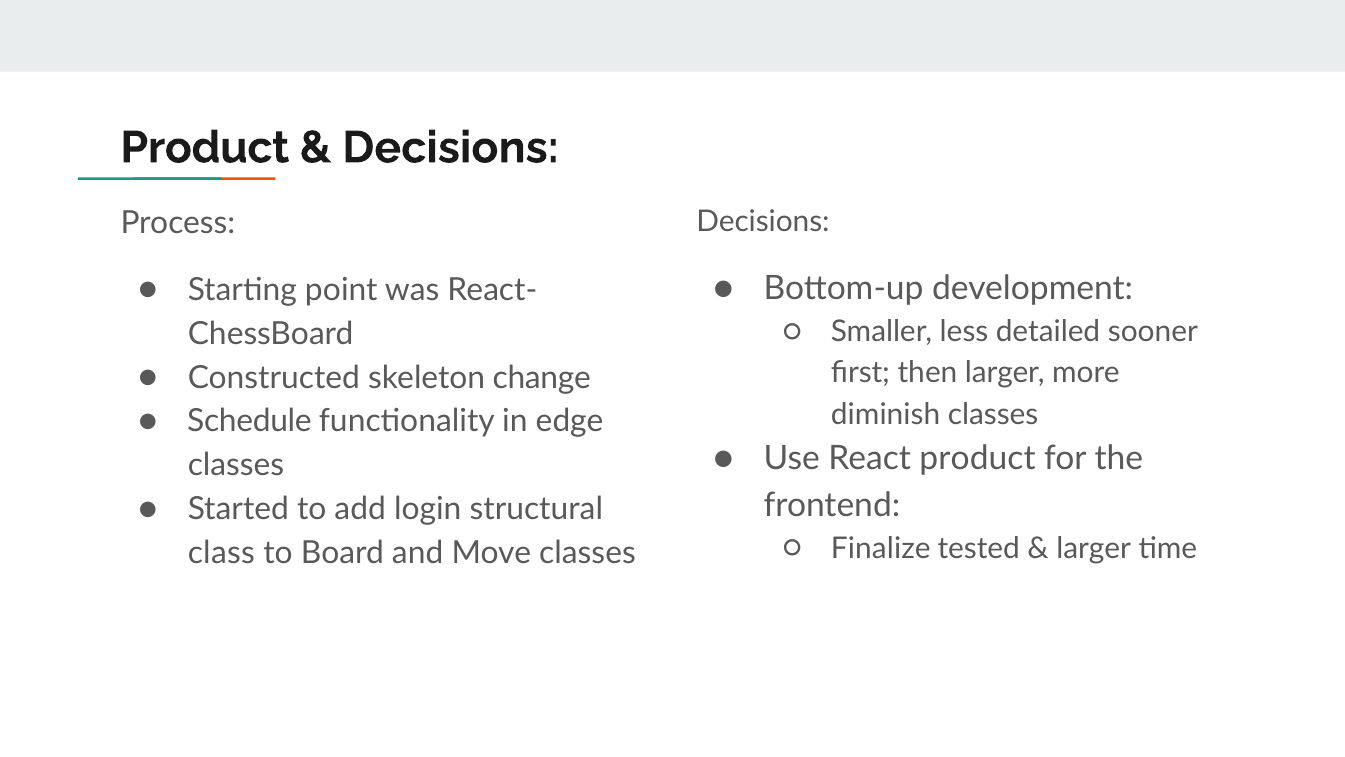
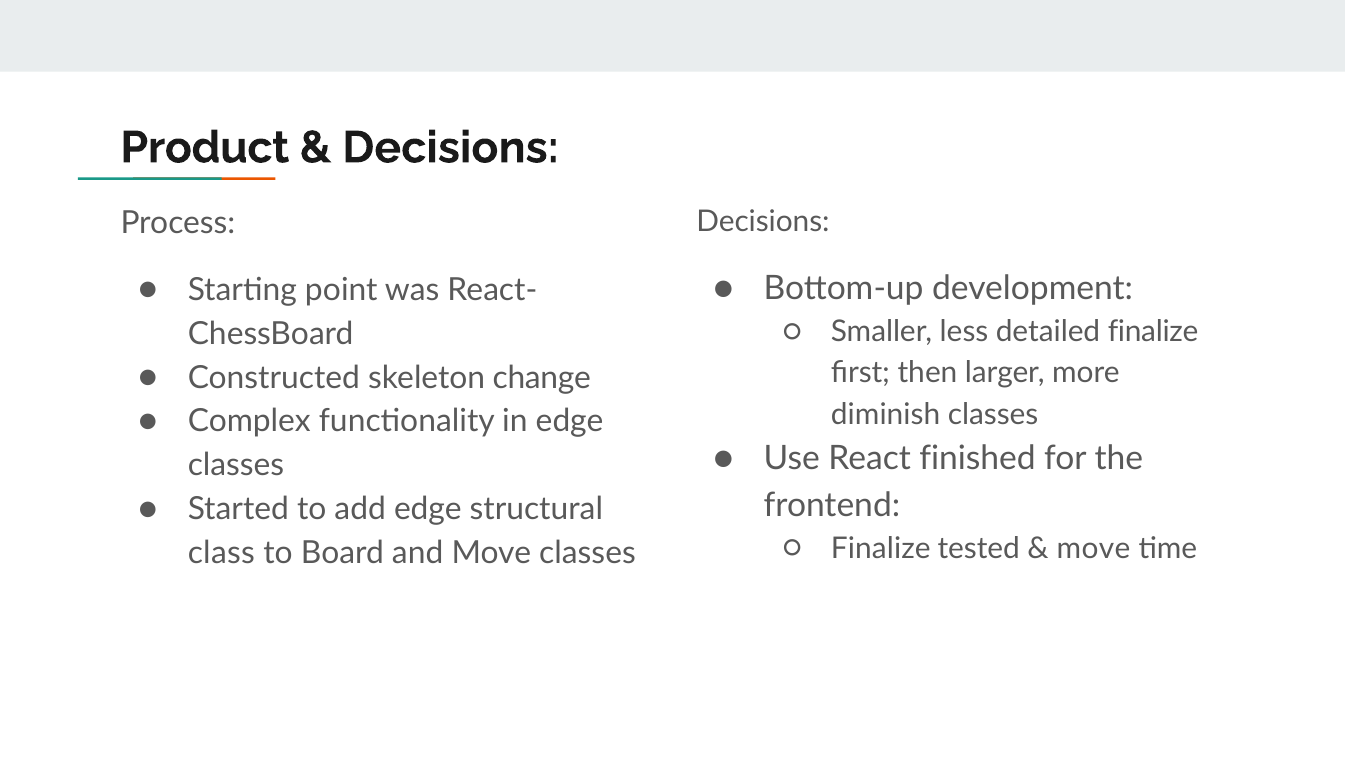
detailed sooner: sooner -> finalize (1153, 332)
Schedule: Schedule -> Complex (249, 421)
React product: product -> finished (978, 458)
add login: login -> edge (428, 509)
larger: larger -> move (1094, 548)
